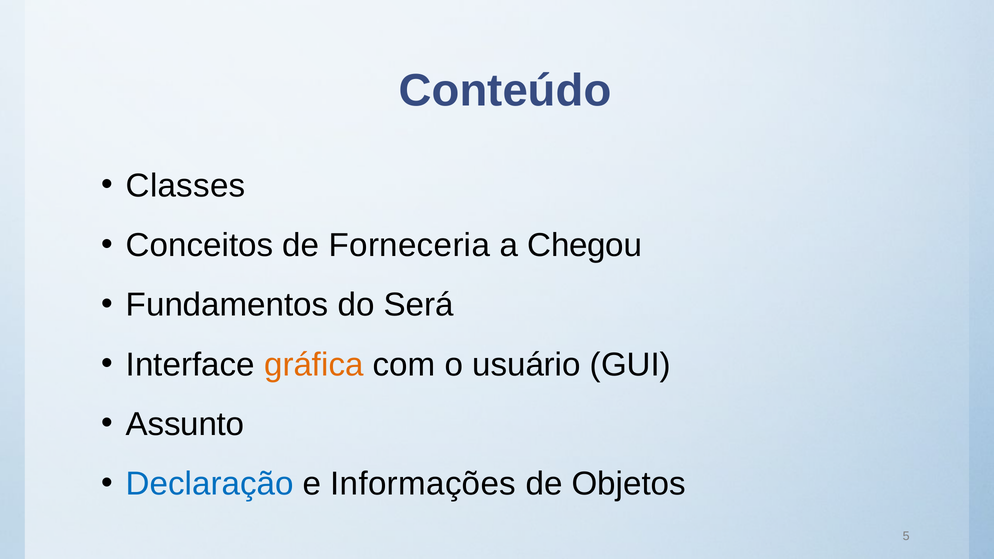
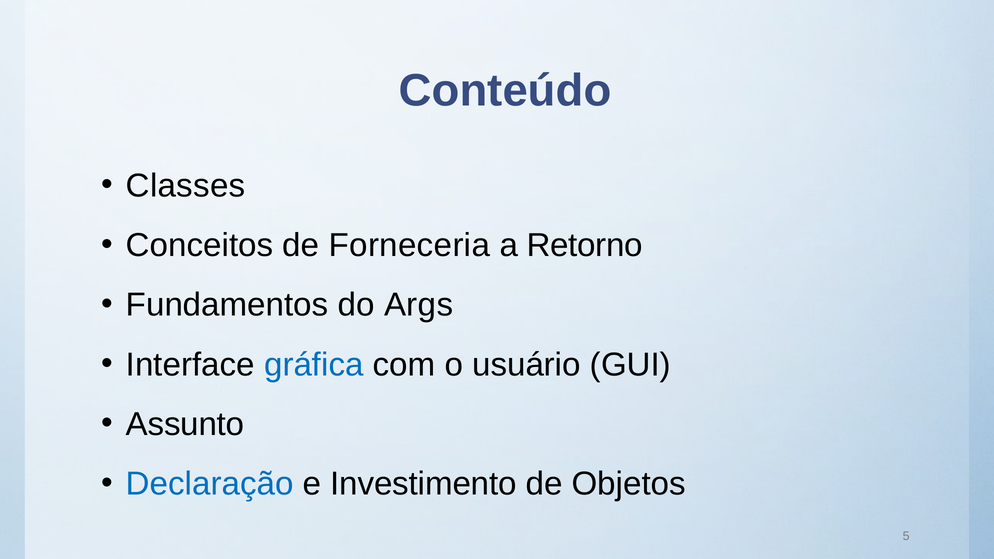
Chegou: Chegou -> Retorno (585, 245)
Será: Será -> Args (419, 305)
gráfica colour: orange -> blue (314, 365)
Informações: Informações -> Investimento (423, 484)
